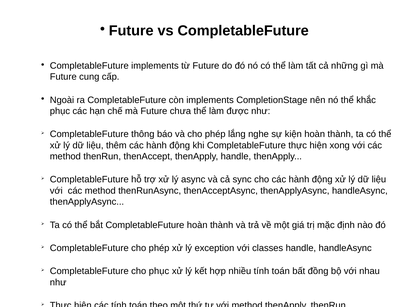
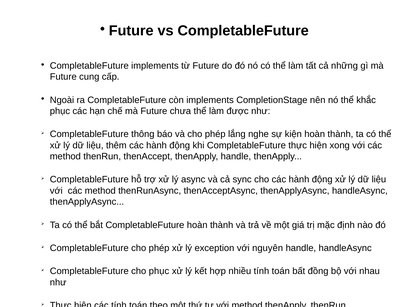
classes: classes -> nguyên (268, 248)
